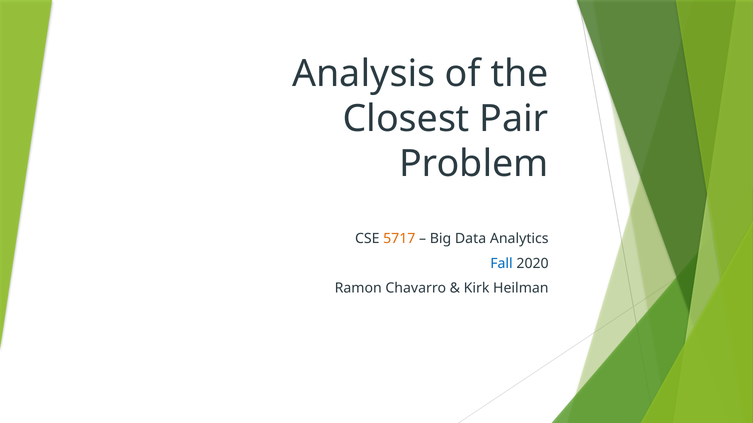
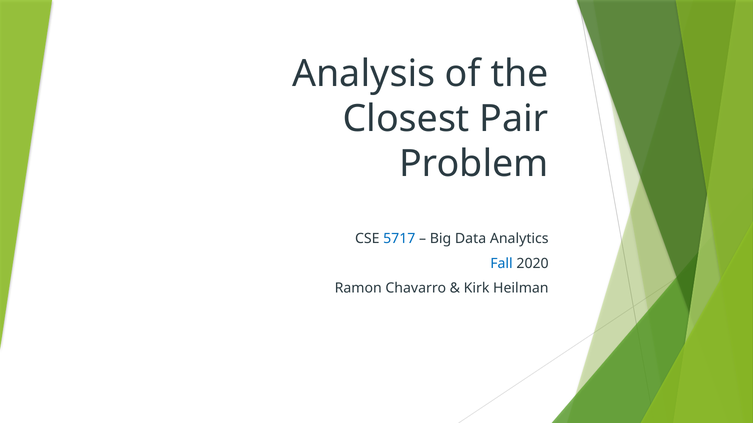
5717 colour: orange -> blue (399, 239)
